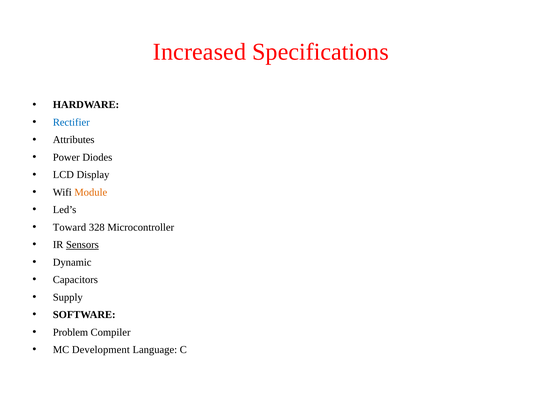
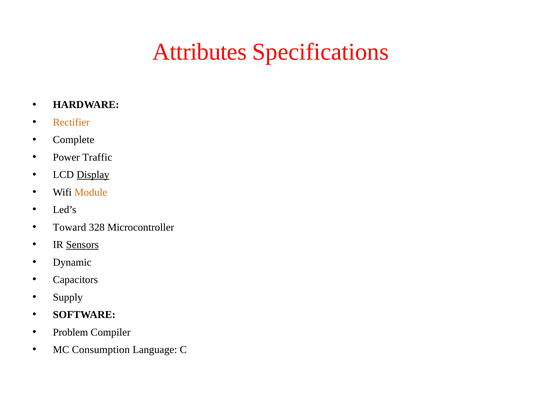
Increased: Increased -> Attributes (200, 52)
Rectifier colour: blue -> orange (71, 122)
Attributes: Attributes -> Complete (74, 140)
Diodes: Diodes -> Traffic (97, 157)
Display underline: none -> present (93, 175)
Development: Development -> Consumption (101, 349)
